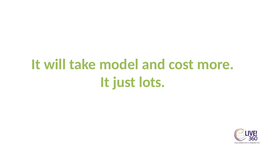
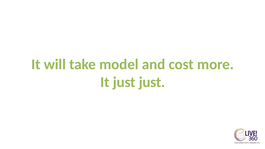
just lots: lots -> just (152, 82)
